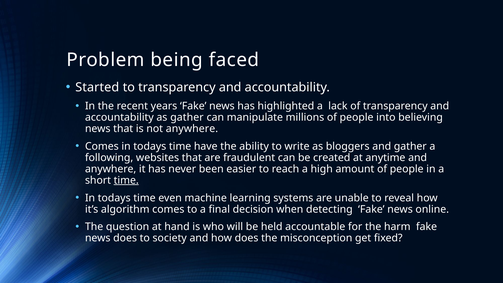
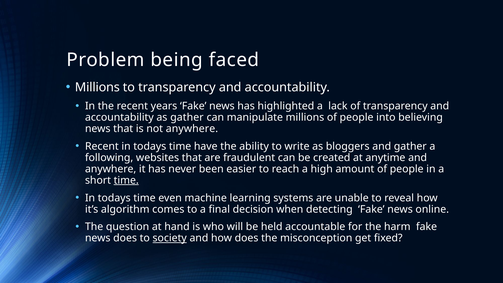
Started: Started -> Millions (97, 87)
Comes: Comes -> Recent (102, 146)
society underline: none -> present (170, 238)
